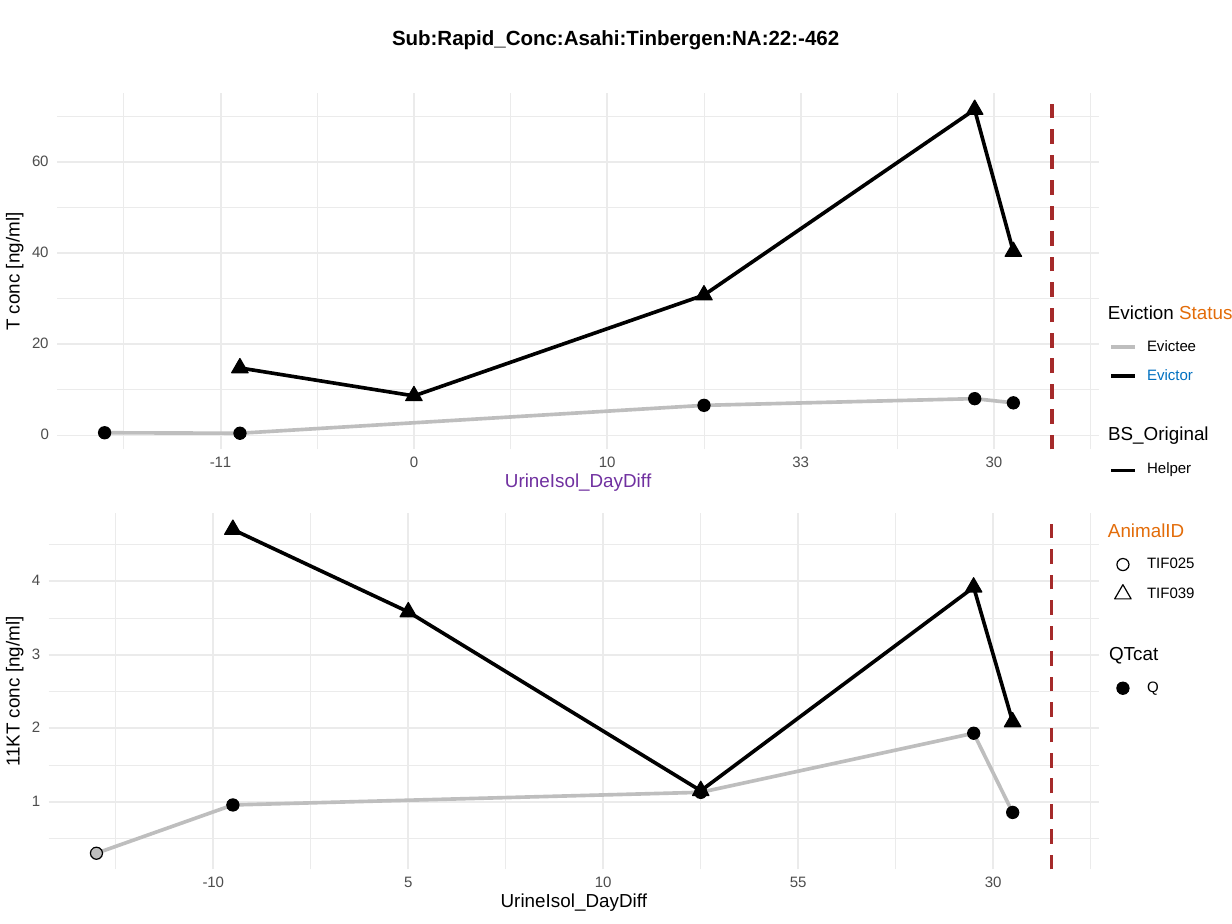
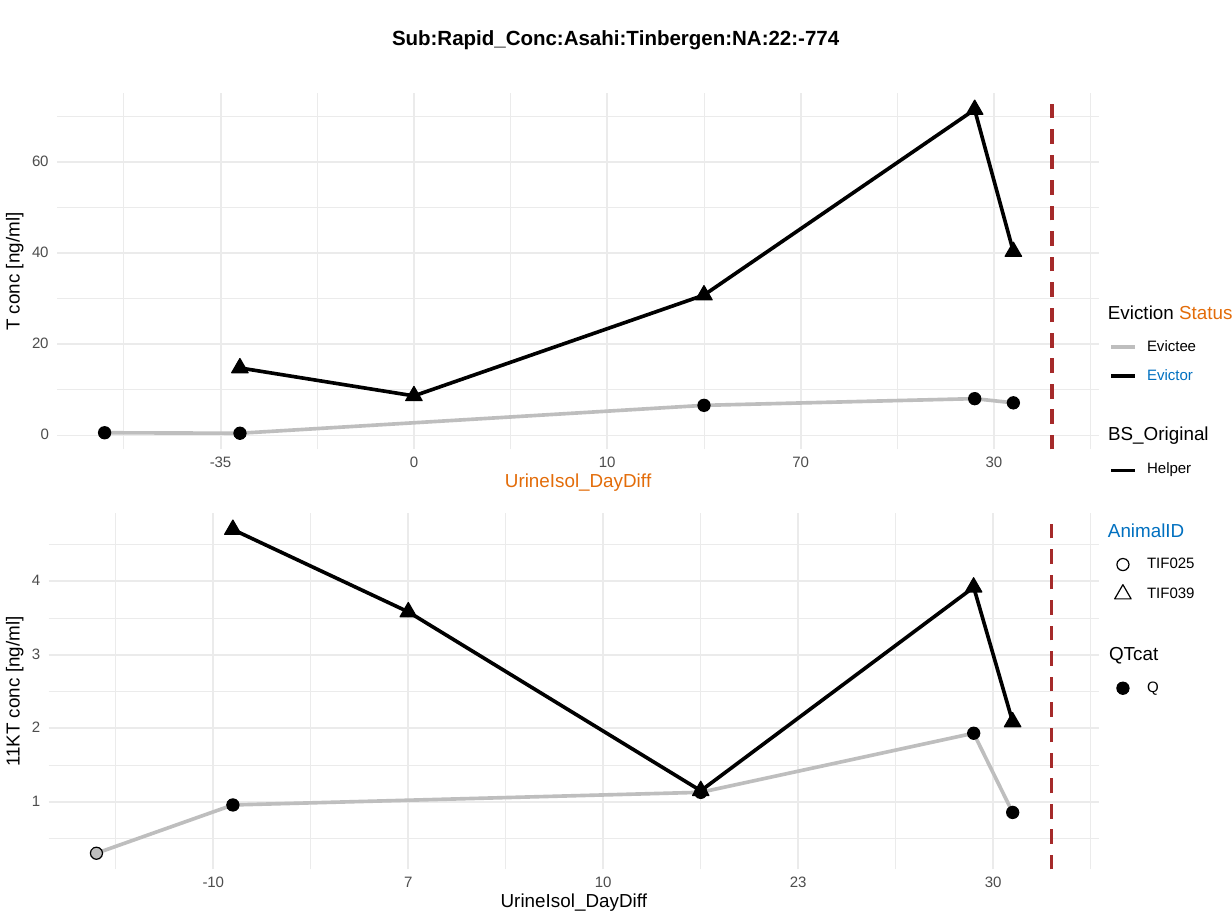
Sub:Rapid_Conc:Asahi:Tinbergen:NA:22:-462: Sub:Rapid_Conc:Asahi:Tinbergen:NA:22:-462 -> Sub:Rapid_Conc:Asahi:Tinbergen:NA:22:-774 (616, 39)
-11: -11 -> -35 (221, 463)
33: 33 -> 70 (801, 463)
UrineIsol_DayDiff colour: purple -> orange (578, 481)
AnimalID colour: orange -> blue (1146, 531)
5: 5 -> 7 (408, 883)
55: 55 -> 23 (798, 883)
